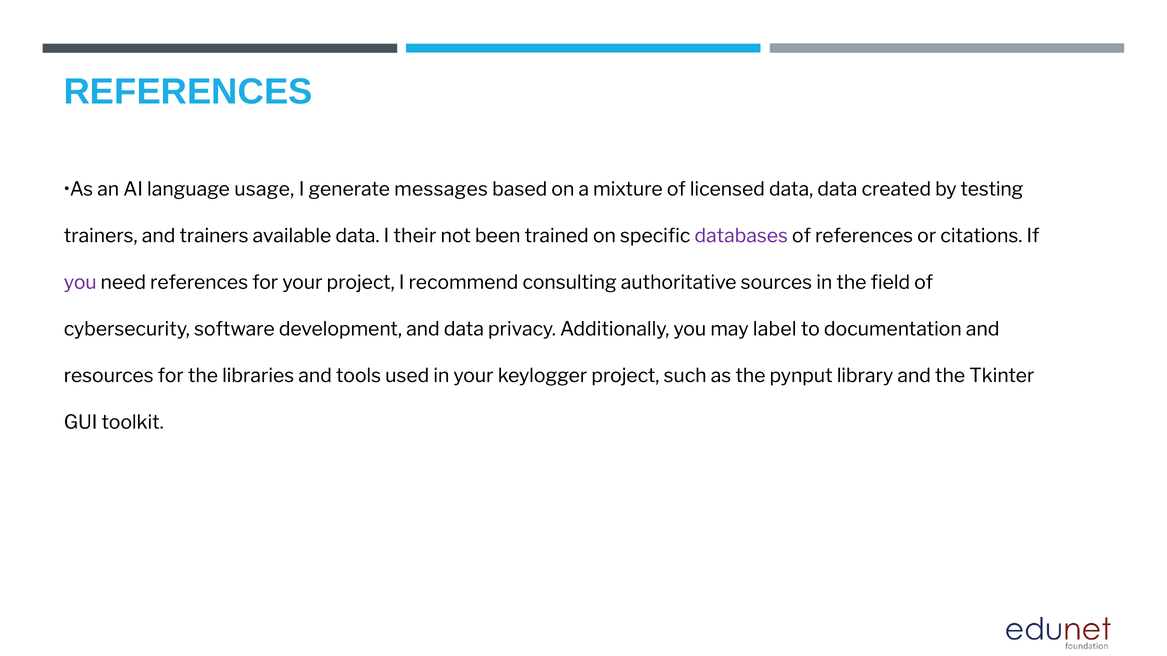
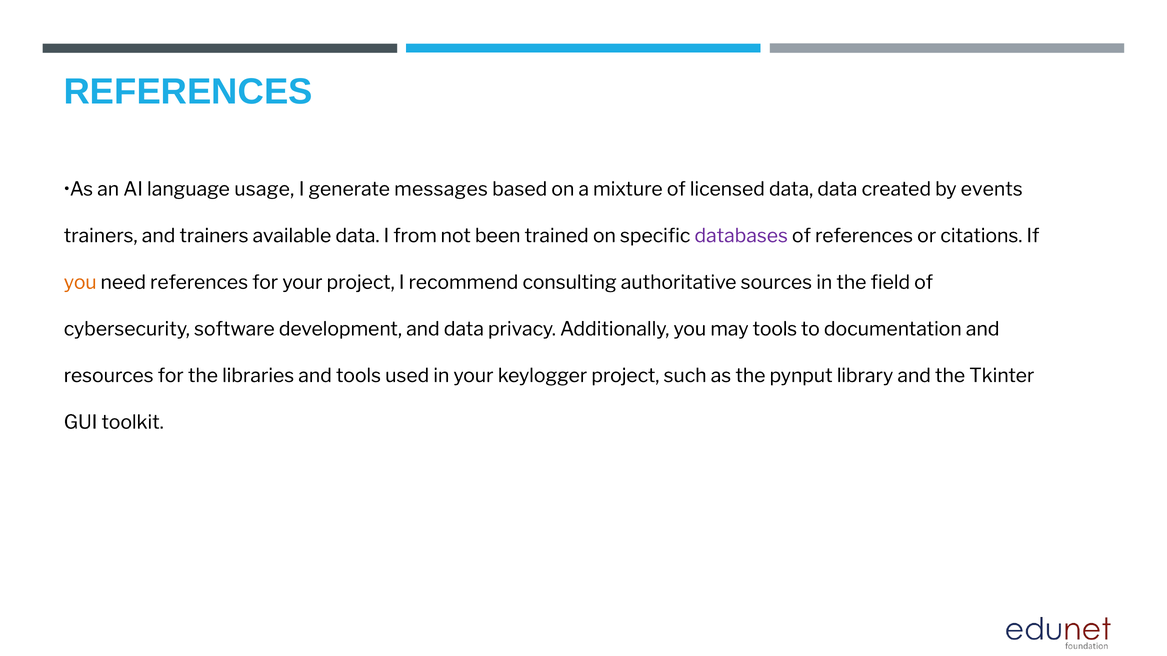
testing: testing -> events (992, 189)
their: their -> from (415, 236)
you colour: purple -> orange (80, 283)
may label: label -> tools (775, 329)
